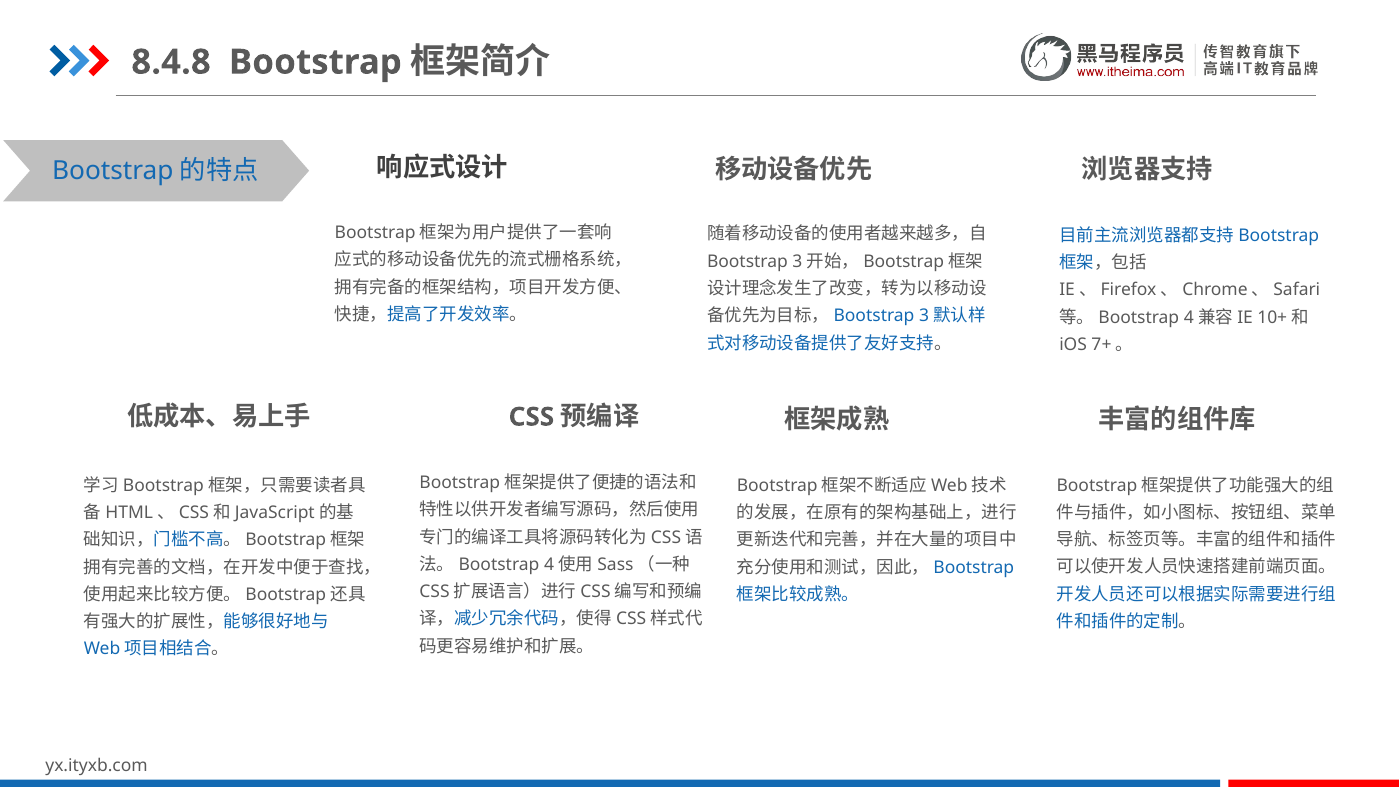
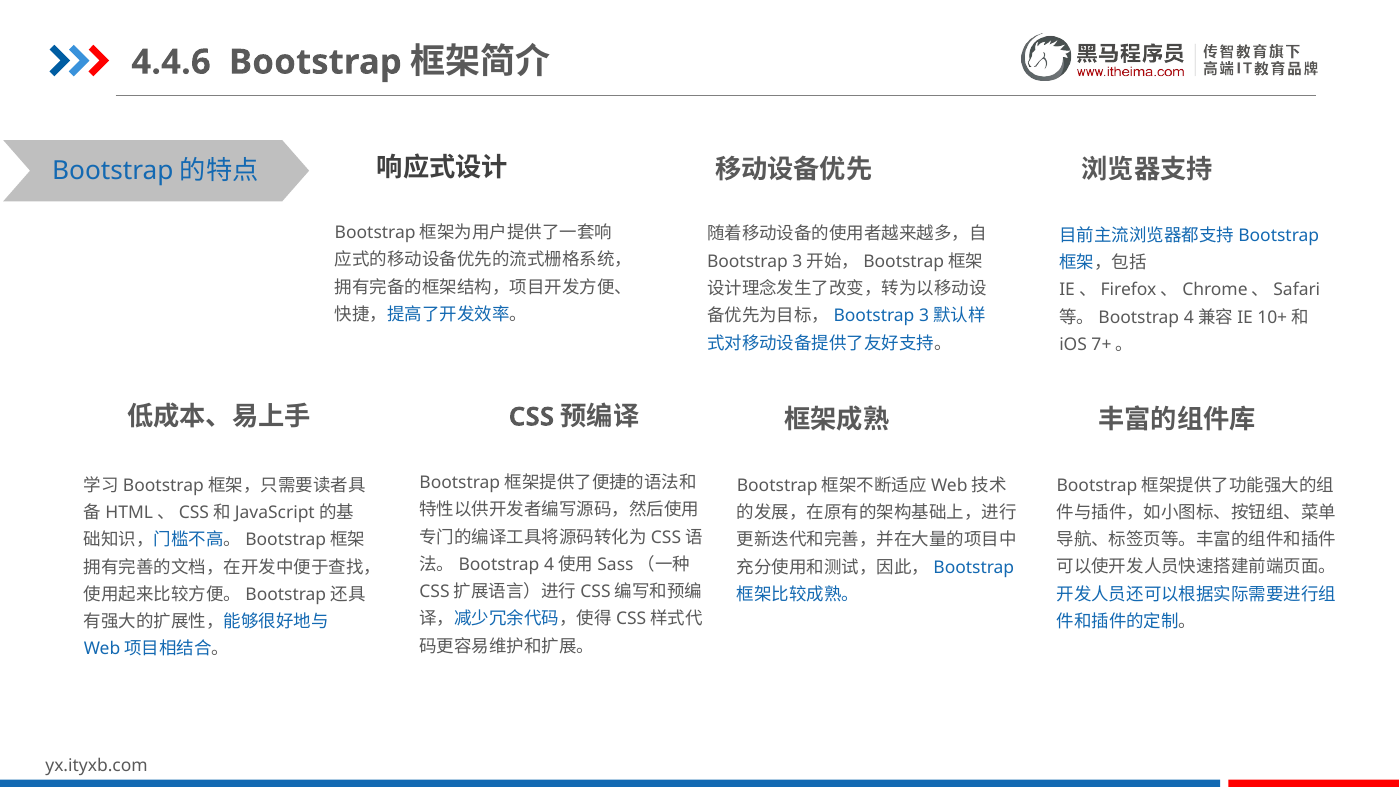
8.4.8: 8.4.8 -> 4.4.6 (171, 62)
